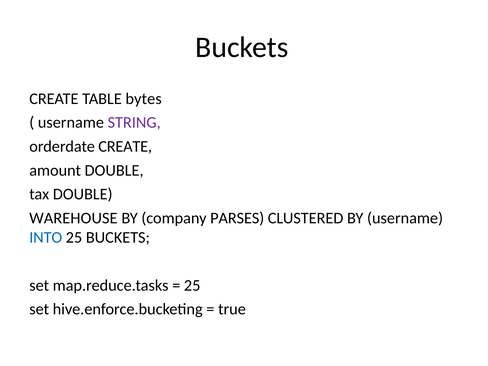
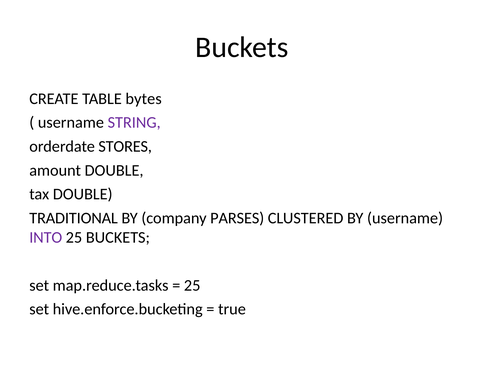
orderdate CREATE: CREATE -> STORES (125, 146)
WAREHOUSE: WAREHOUSE -> TRADITIONAL (74, 218)
INTO colour: blue -> purple (46, 238)
